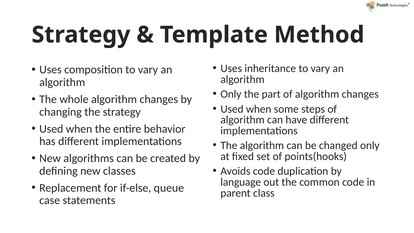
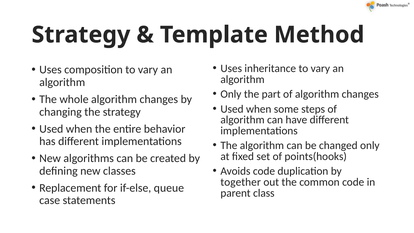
language: language -> together (241, 182)
